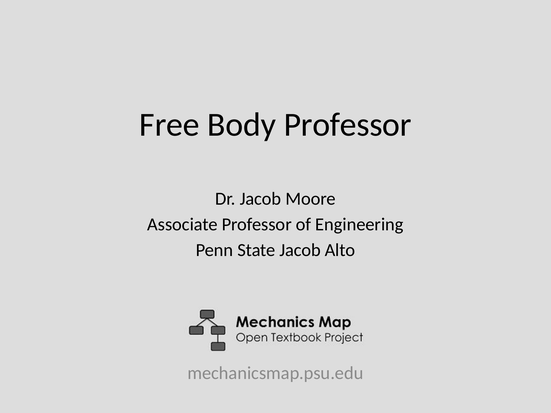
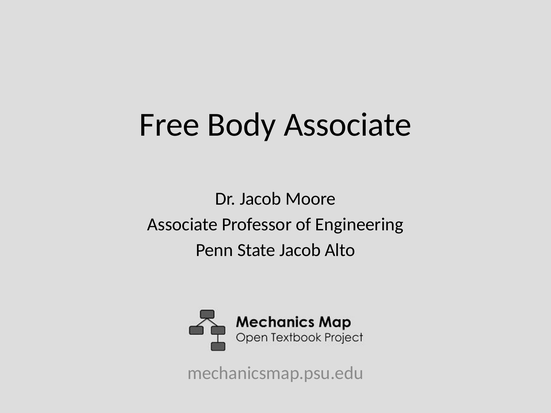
Body Professor: Professor -> Associate (348, 125)
